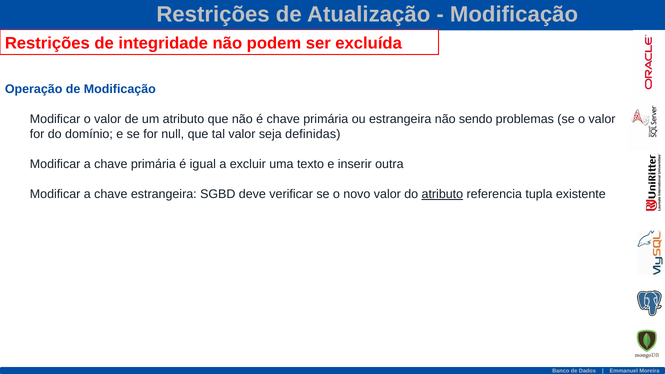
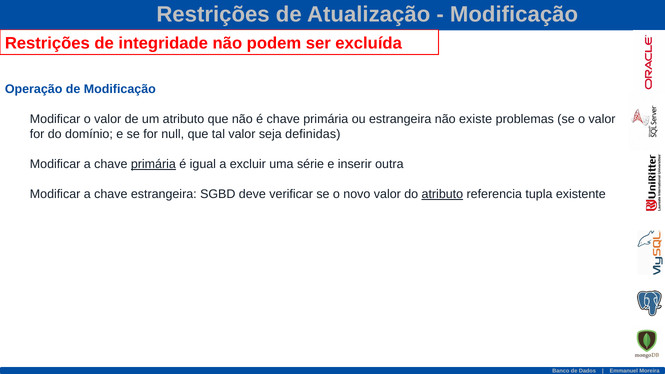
sendo: sendo -> existe (476, 119)
primária underline: none -> present (153, 164)
texto: texto -> série (311, 164)
